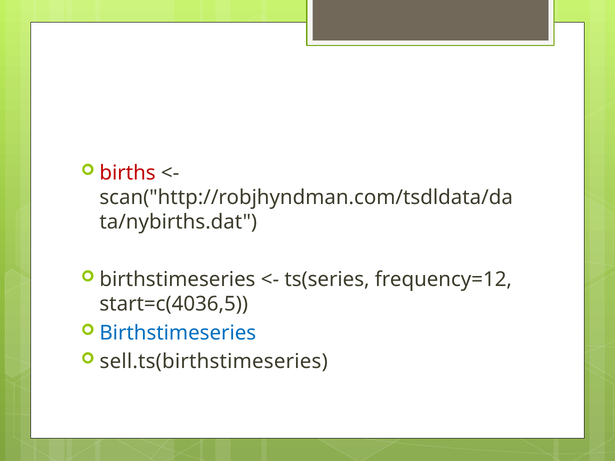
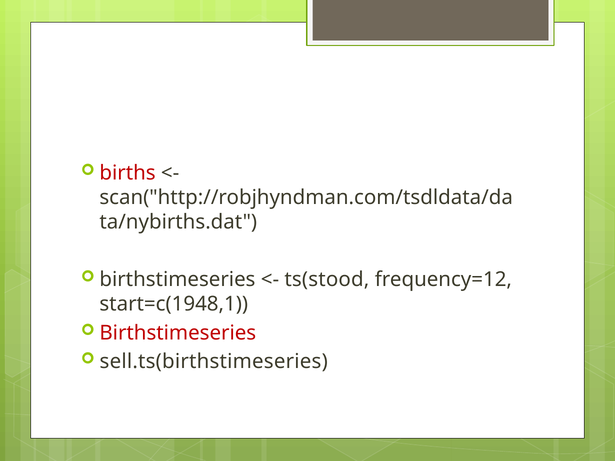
ts(series: ts(series -> ts(stood (327, 280)
start=c(4036,5: start=c(4036,5 -> start=c(1948,1 (174, 304)
Birthstimeseries colour: blue -> red (178, 333)
